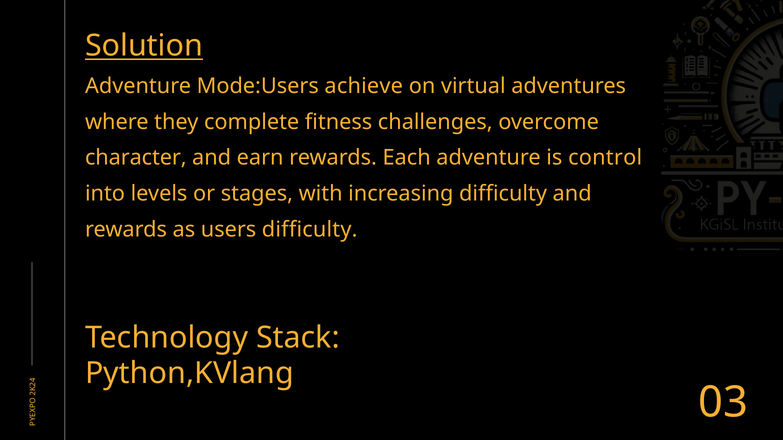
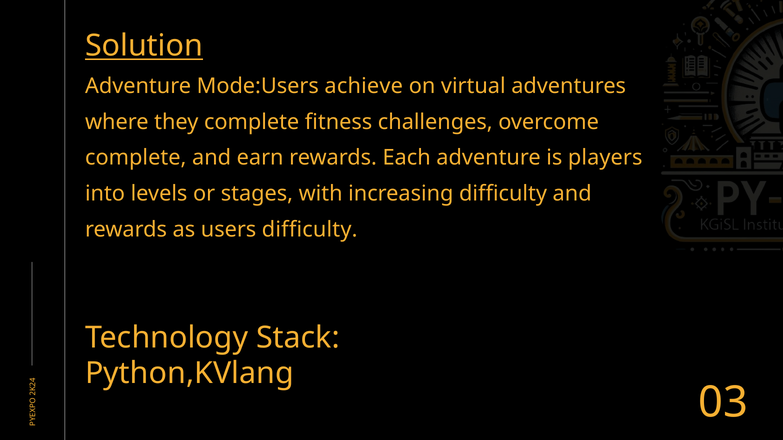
character: character -> complete (136, 158)
control: control -> players (605, 158)
